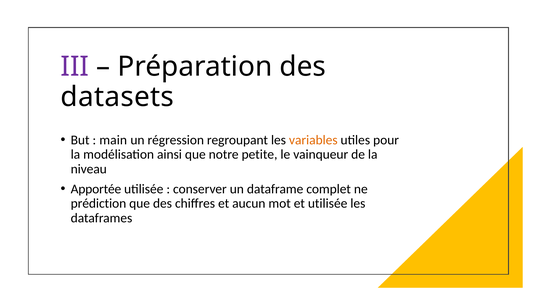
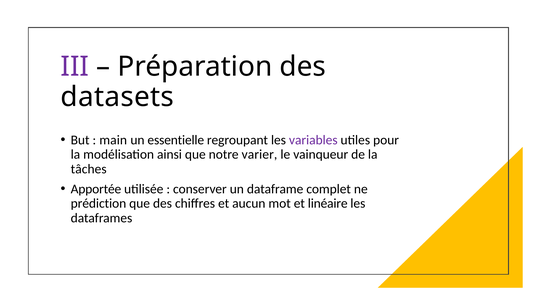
régression: régression -> essentielle (176, 140)
variables colour: orange -> purple (313, 140)
petite: petite -> varier (259, 154)
niveau: niveau -> tâches (89, 169)
et utilisée: utilisée -> linéaire (328, 204)
